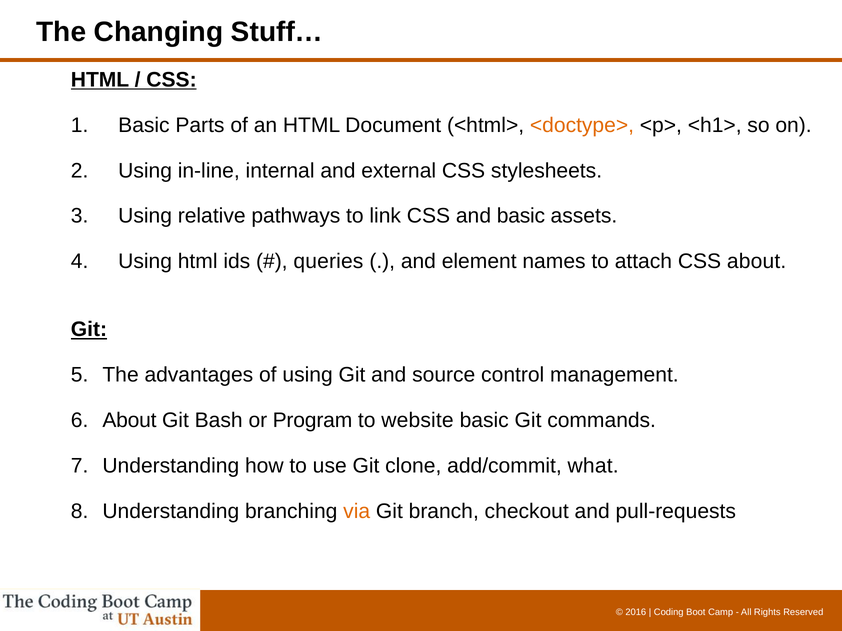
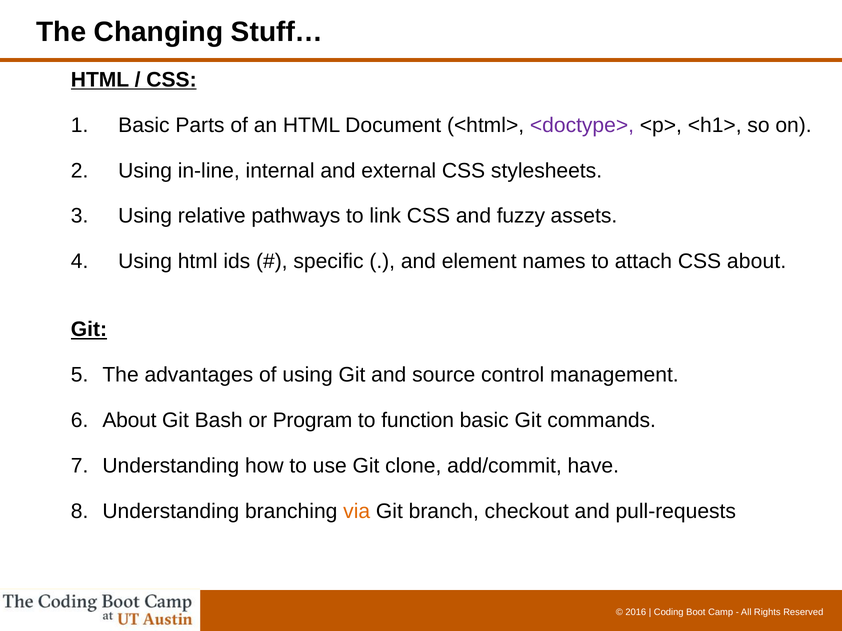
<doctype> colour: orange -> purple (582, 125)
and basic: basic -> fuzzy (521, 216)
queries: queries -> specific (328, 262)
website: website -> function (418, 421)
what: what -> have (593, 466)
